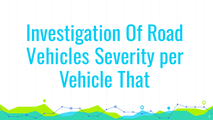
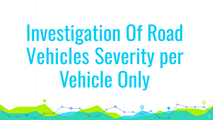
That: That -> Only (134, 81)
